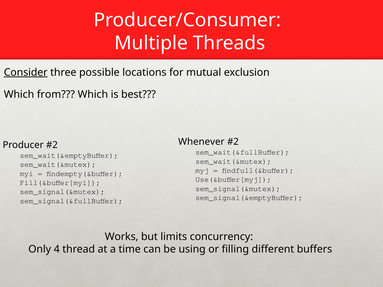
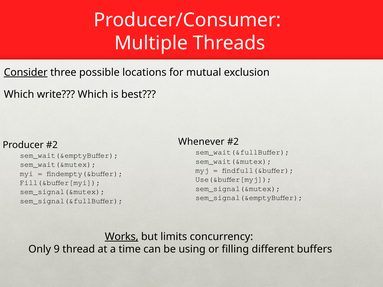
from: from -> write (56, 94)
Works underline: none -> present (122, 237)
4: 4 -> 9 (57, 249)
